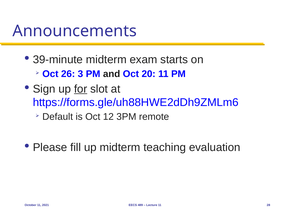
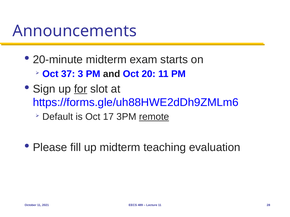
39-minute: 39-minute -> 20-minute (58, 60)
26: 26 -> 37 (68, 74)
12: 12 -> 17 (108, 117)
remote underline: none -> present (154, 117)
